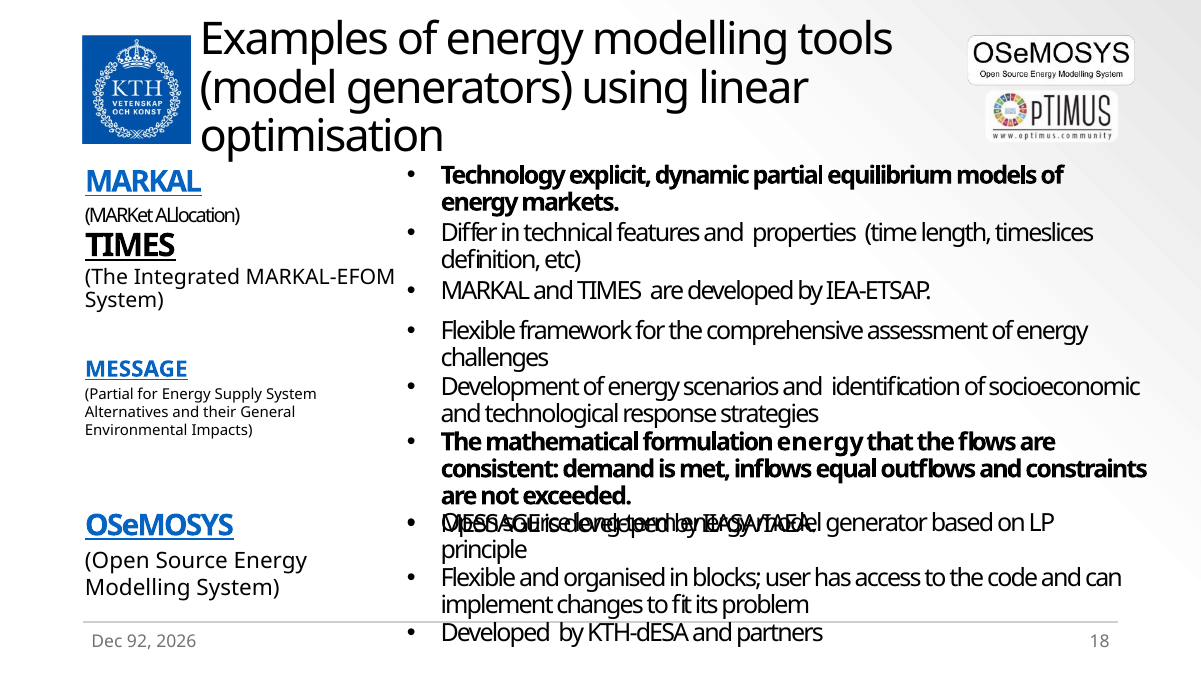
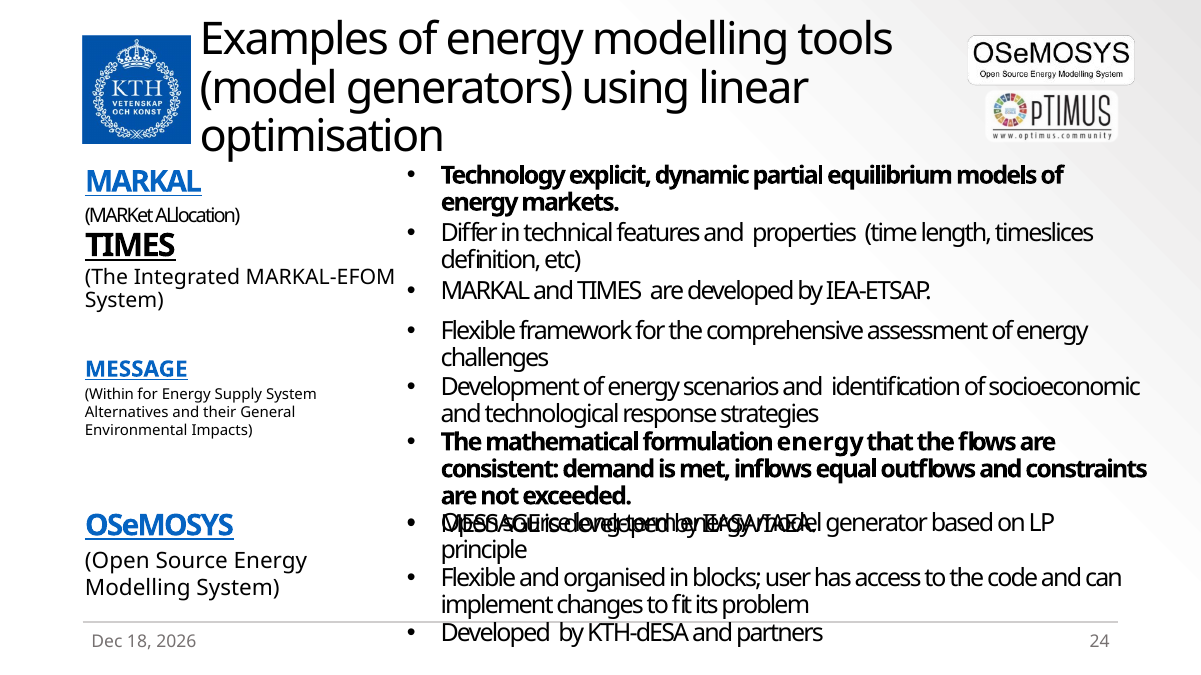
Partial: Partial -> Within (109, 395)
92: 92 -> 18 (139, 642)
18: 18 -> 24 (1100, 642)
